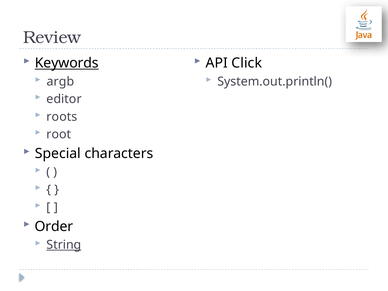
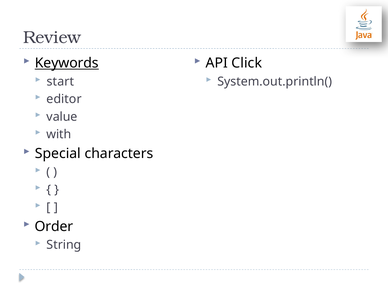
argb: argb -> start (60, 82)
roots: roots -> value (62, 117)
root: root -> with (59, 134)
String underline: present -> none (64, 245)
